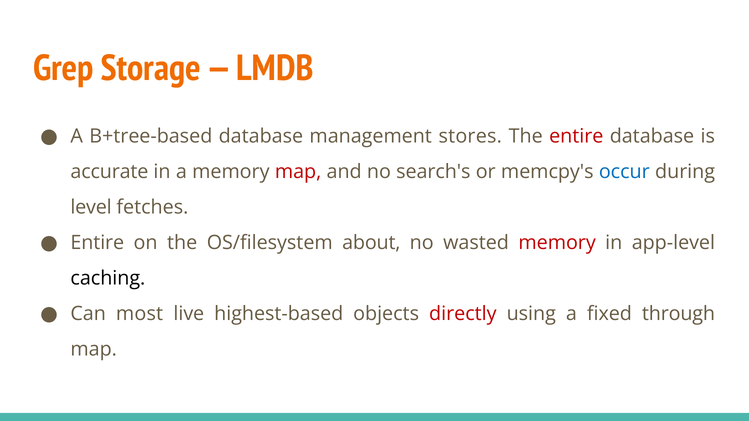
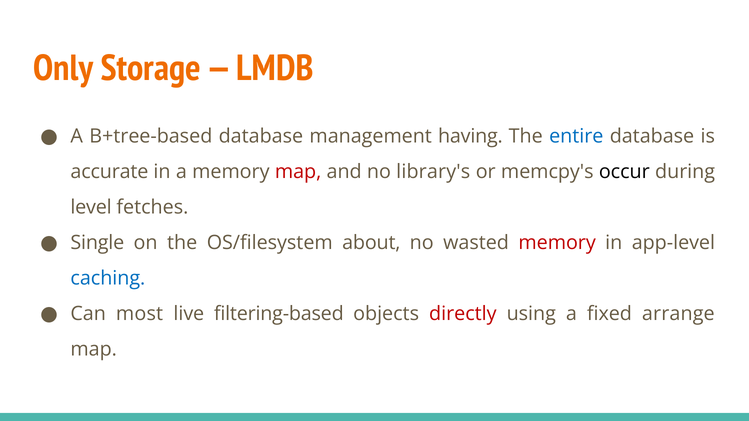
Grep: Grep -> Only (63, 68)
stores: stores -> having (470, 136)
entire colour: red -> blue (576, 136)
search's: search's -> library's (433, 172)
occur colour: blue -> black (624, 172)
Entire: Entire -> Single (97, 243)
caching colour: black -> blue (108, 279)
highest-based: highest-based -> filtering-based (279, 314)
through: through -> arrange (678, 314)
